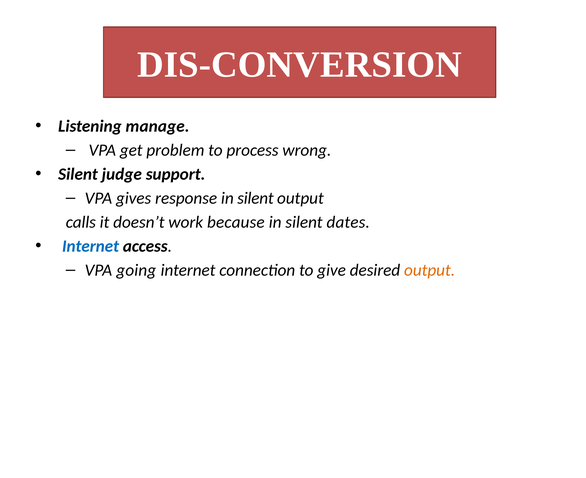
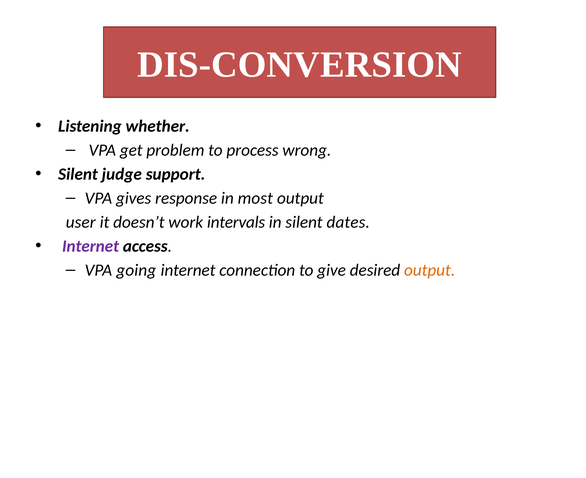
manage: manage -> whether (158, 126)
response in silent: silent -> most (255, 198)
calls: calls -> user (81, 222)
because: because -> intervals (236, 222)
Internet colour: blue -> purple (91, 246)
